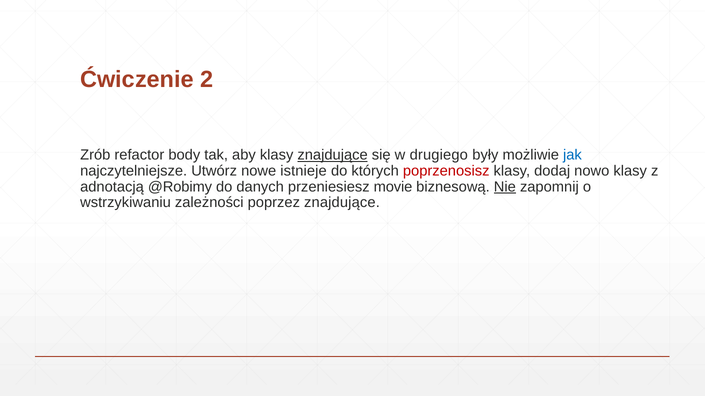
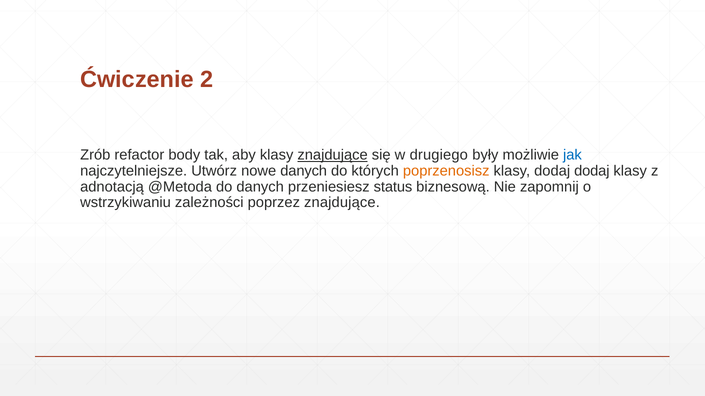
nowe istnieje: istnieje -> danych (304, 171)
poprzenosisz colour: red -> orange (446, 171)
dodaj nowo: nowo -> dodaj (592, 171)
@Robimy: @Robimy -> @Metoda (180, 187)
movie: movie -> status (393, 187)
Nie underline: present -> none (505, 187)
